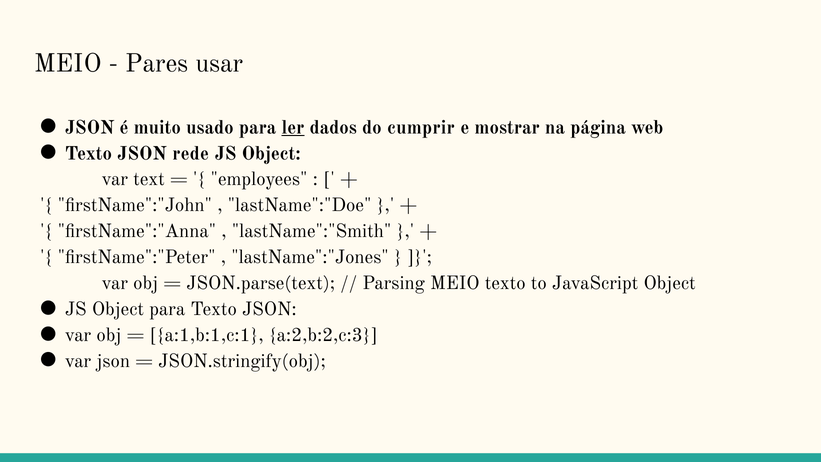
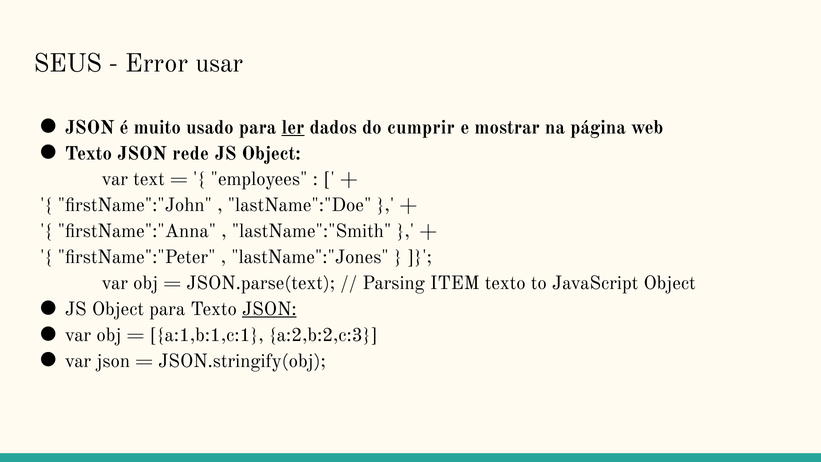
MEIO: MEIO -> SEUS (68, 63)
Pares: Pares -> Error (157, 63)
Parsing MEIO: MEIO -> ITEM (455, 283)
JSON underline: none -> present (269, 309)
